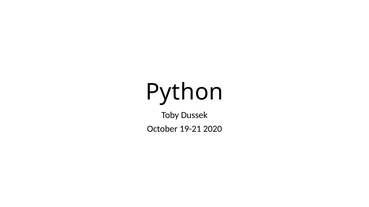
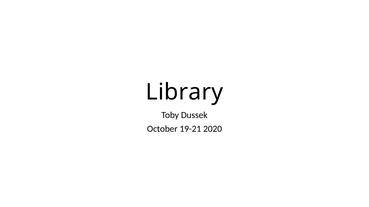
Python: Python -> Library (184, 92)
